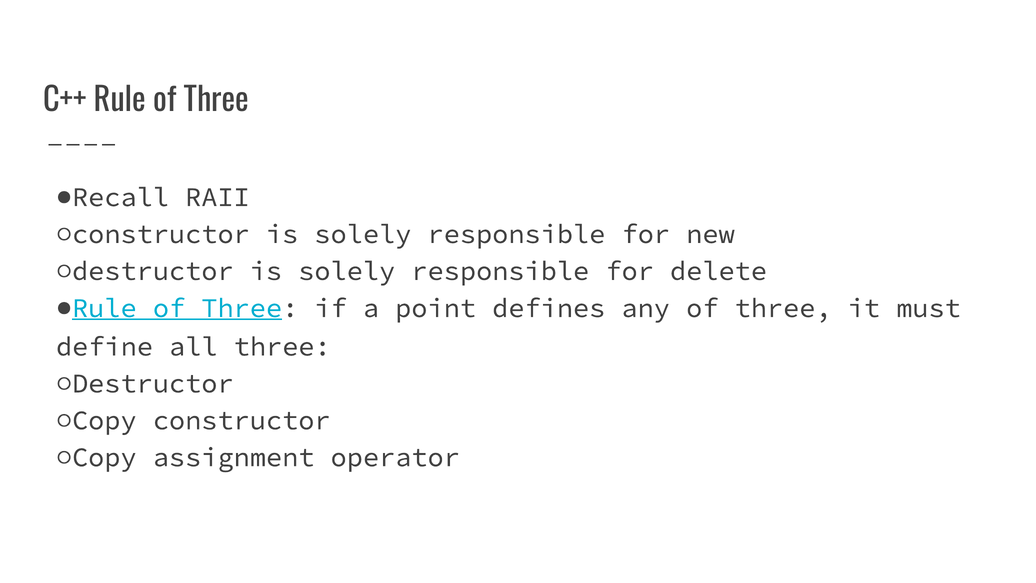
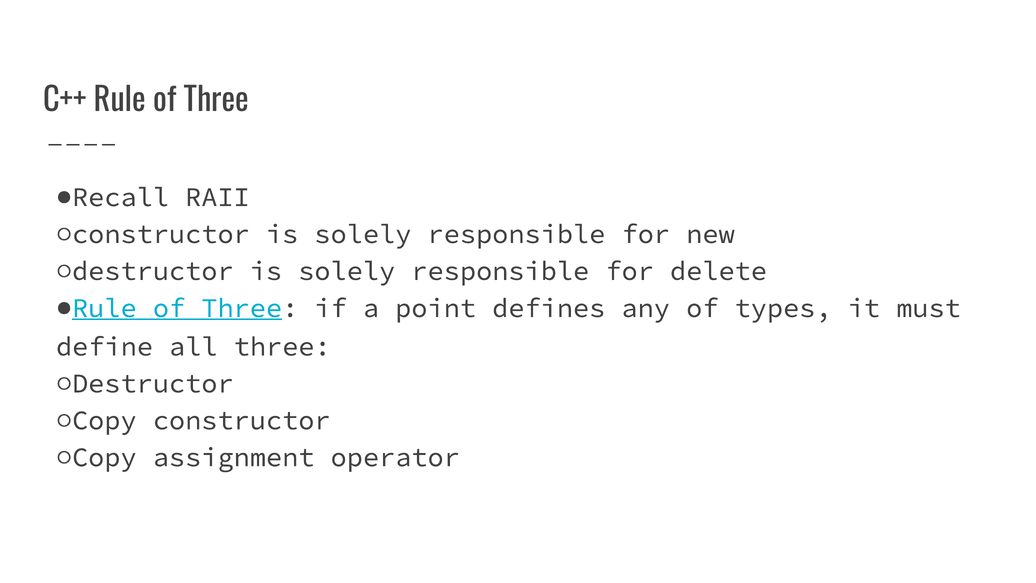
any of three: three -> types (783, 308)
